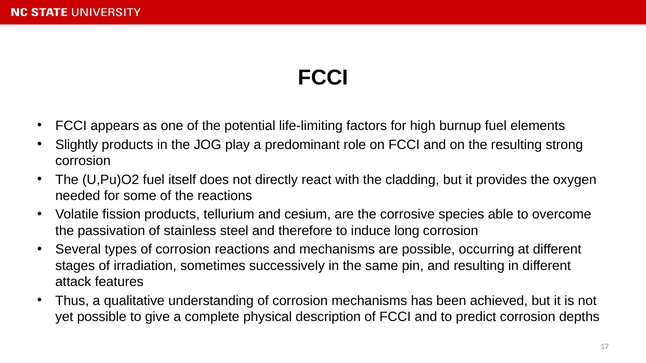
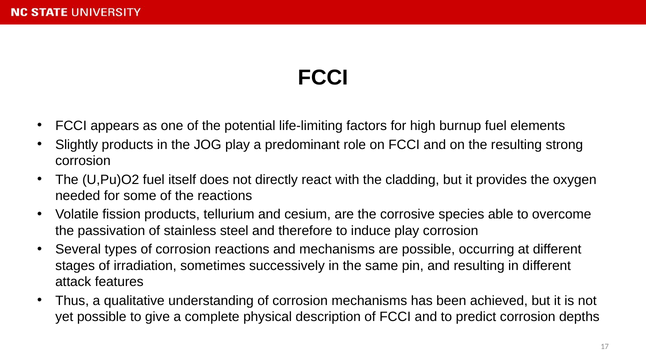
induce long: long -> play (407, 231)
